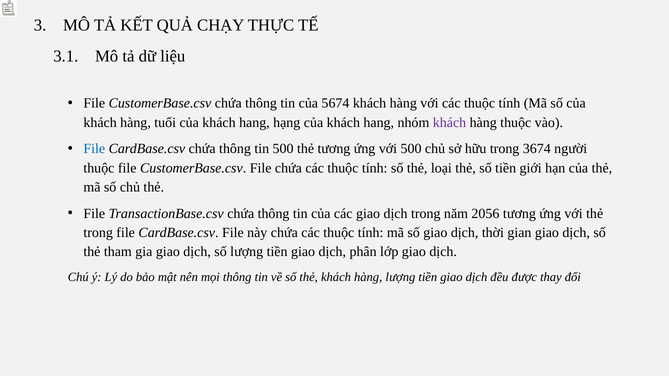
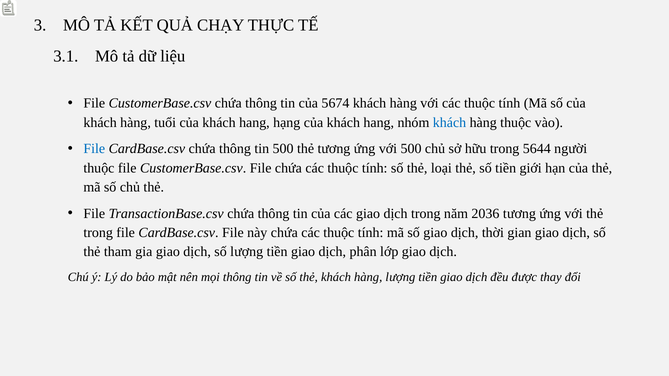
khách colour: purple -> blue (450, 123)
3674: 3674 -> 5644 (537, 149)
2056: 2056 -> 2036 (485, 214)
